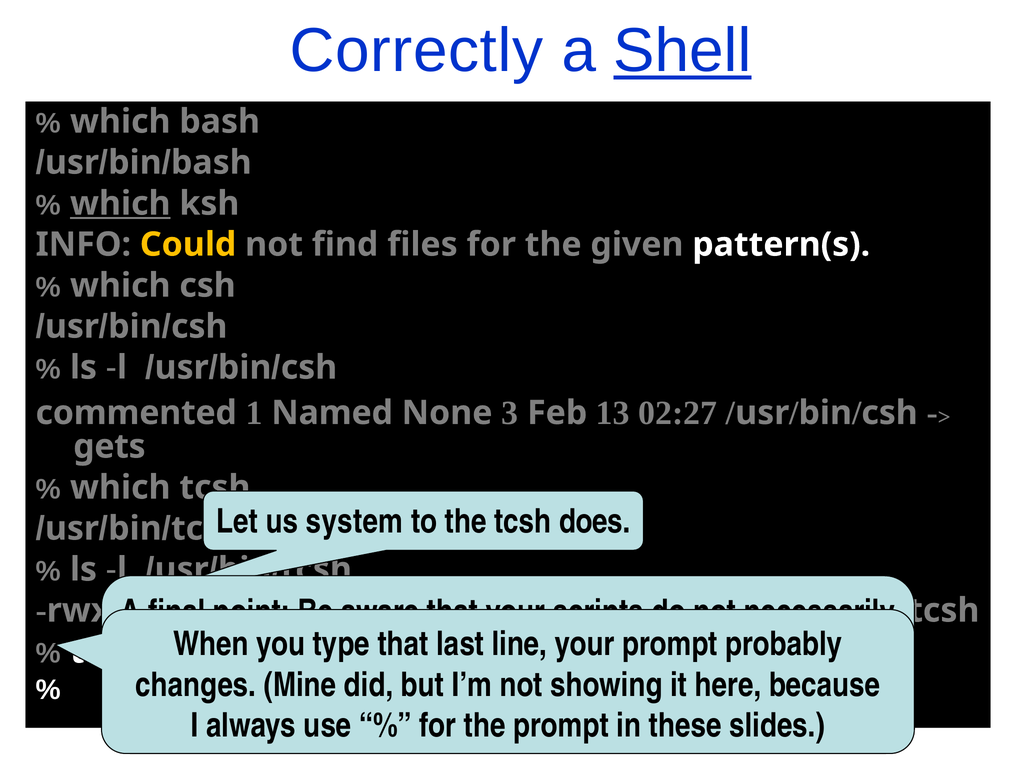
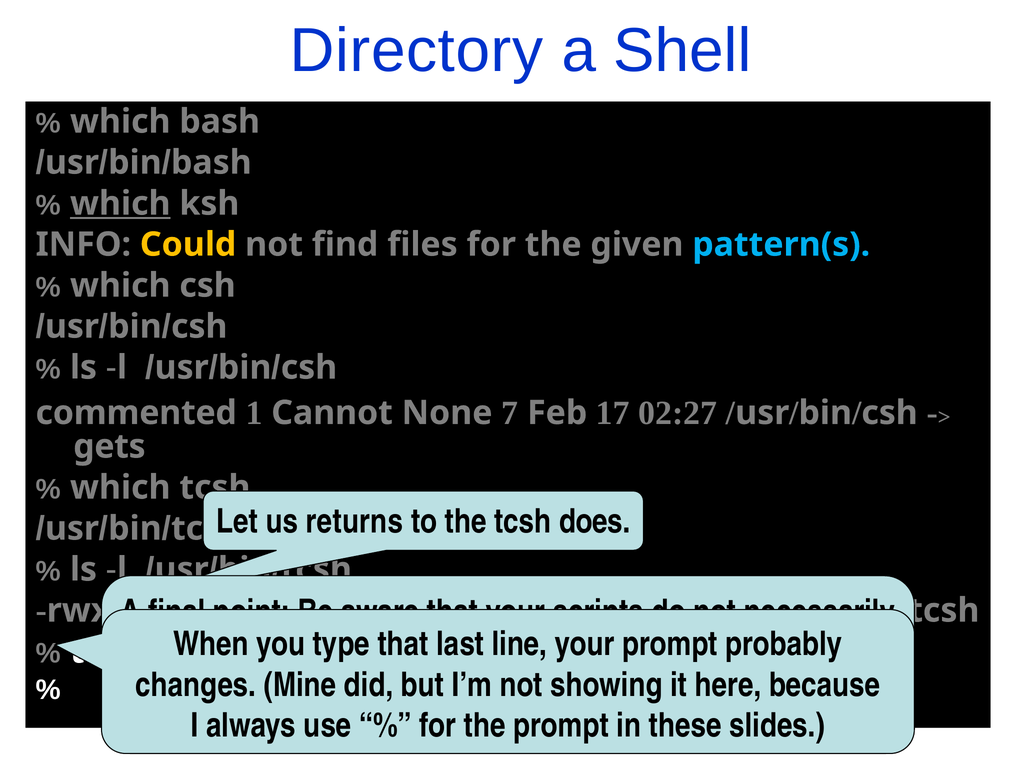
Correctly: Correctly -> Directory (416, 51)
Shell underline: present -> none (682, 51)
pattern(s colour: white -> light blue (781, 245)
Named: Named -> Cannot (332, 413)
3: 3 -> 7 (510, 413)
13: 13 -> 17 (613, 413)
system: system -> returns (355, 522)
